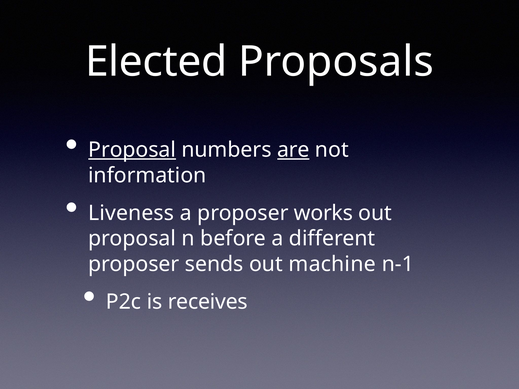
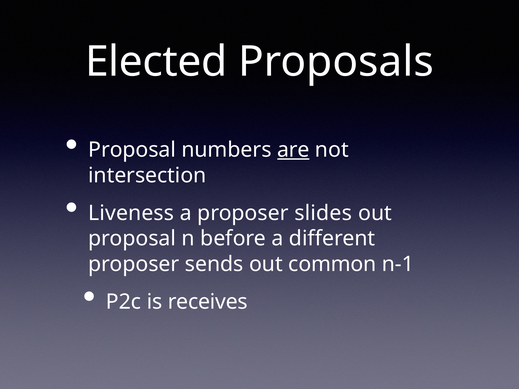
Proposal underline: present -> none (132, 150)
information: information -> intersection (147, 176)
works: works -> slides (323, 213)
machine: machine -> common (332, 264)
